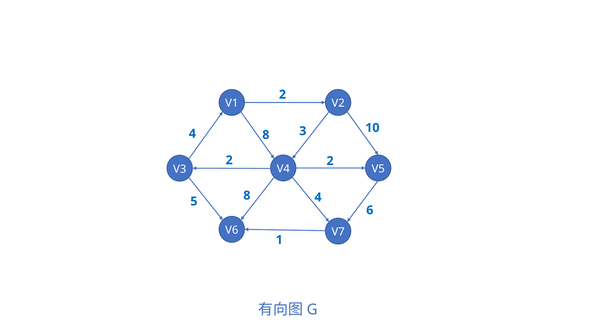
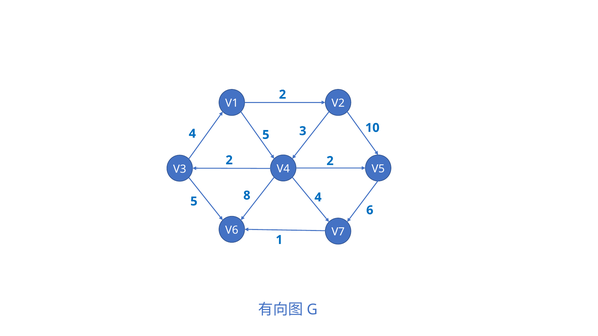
4 8: 8 -> 5 (266, 135)
